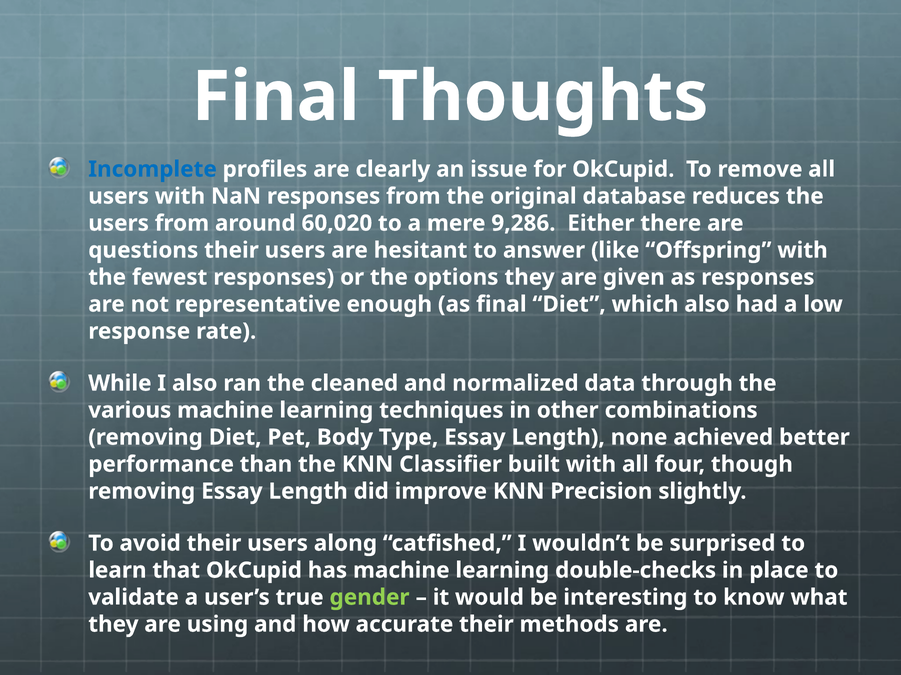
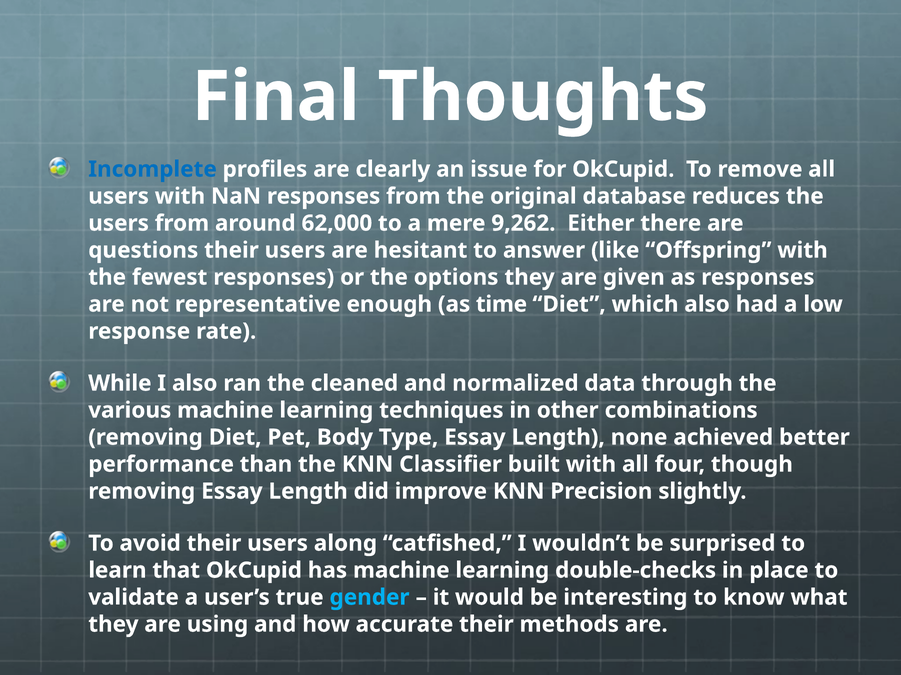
60,020: 60,020 -> 62,000 (337, 223)
9,286: 9,286 -> 9,262 (523, 223)
as final: final -> time (501, 305)
gender colour: light green -> light blue (369, 598)
